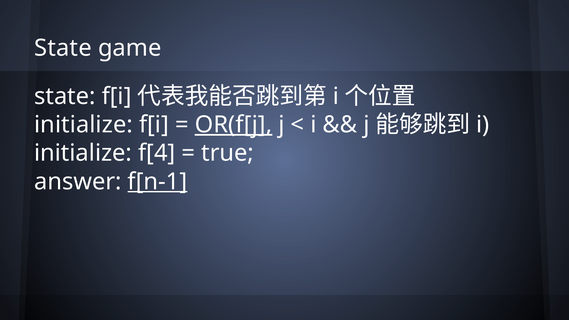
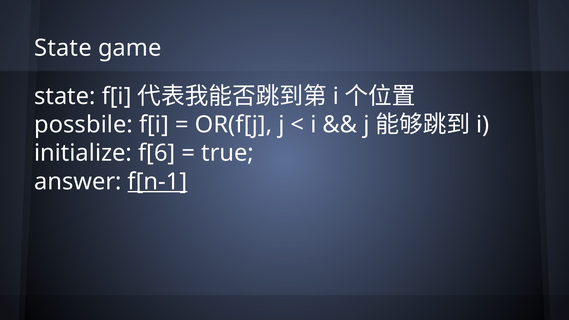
initialize: initialize -> possbile (83, 125)
OR(f[j underline: present -> none (233, 125)
f[4: f[4 -> f[6 (157, 153)
